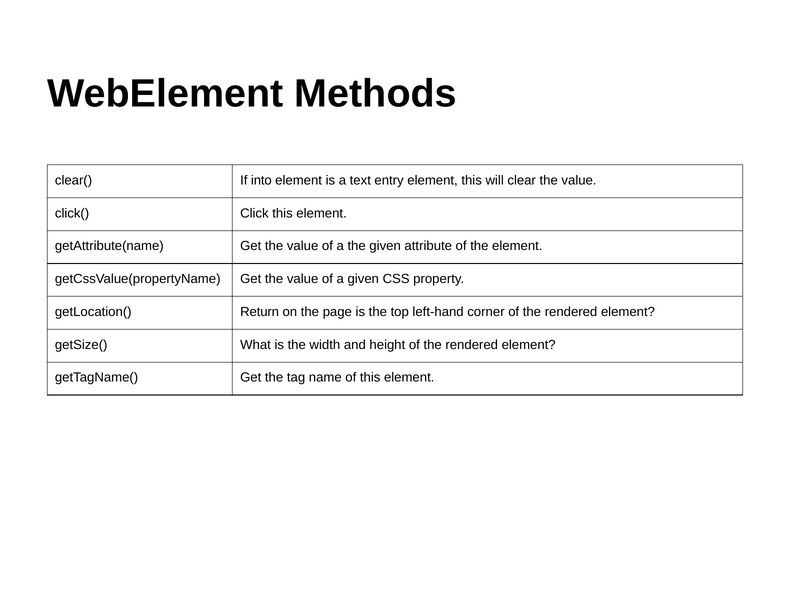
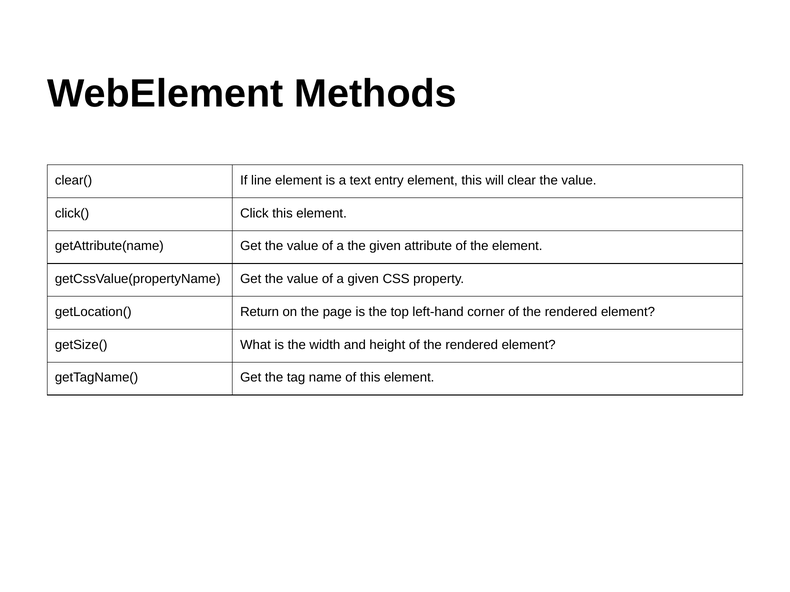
into: into -> line (261, 180)
